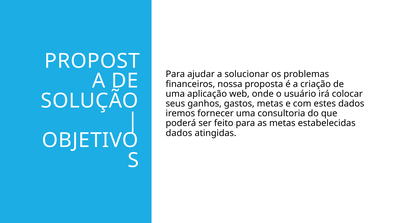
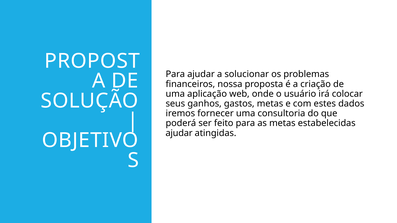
dados: dados -> ajudar (179, 133)
